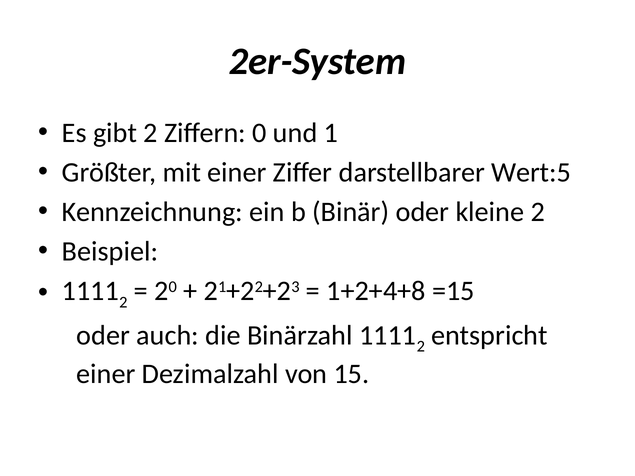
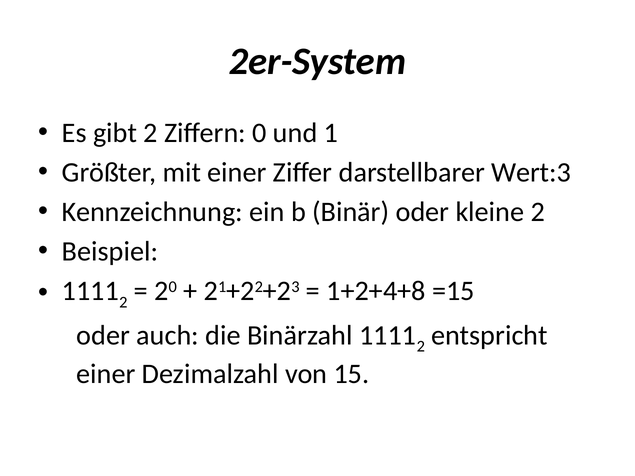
Wert:5: Wert:5 -> Wert:3 (531, 173)
